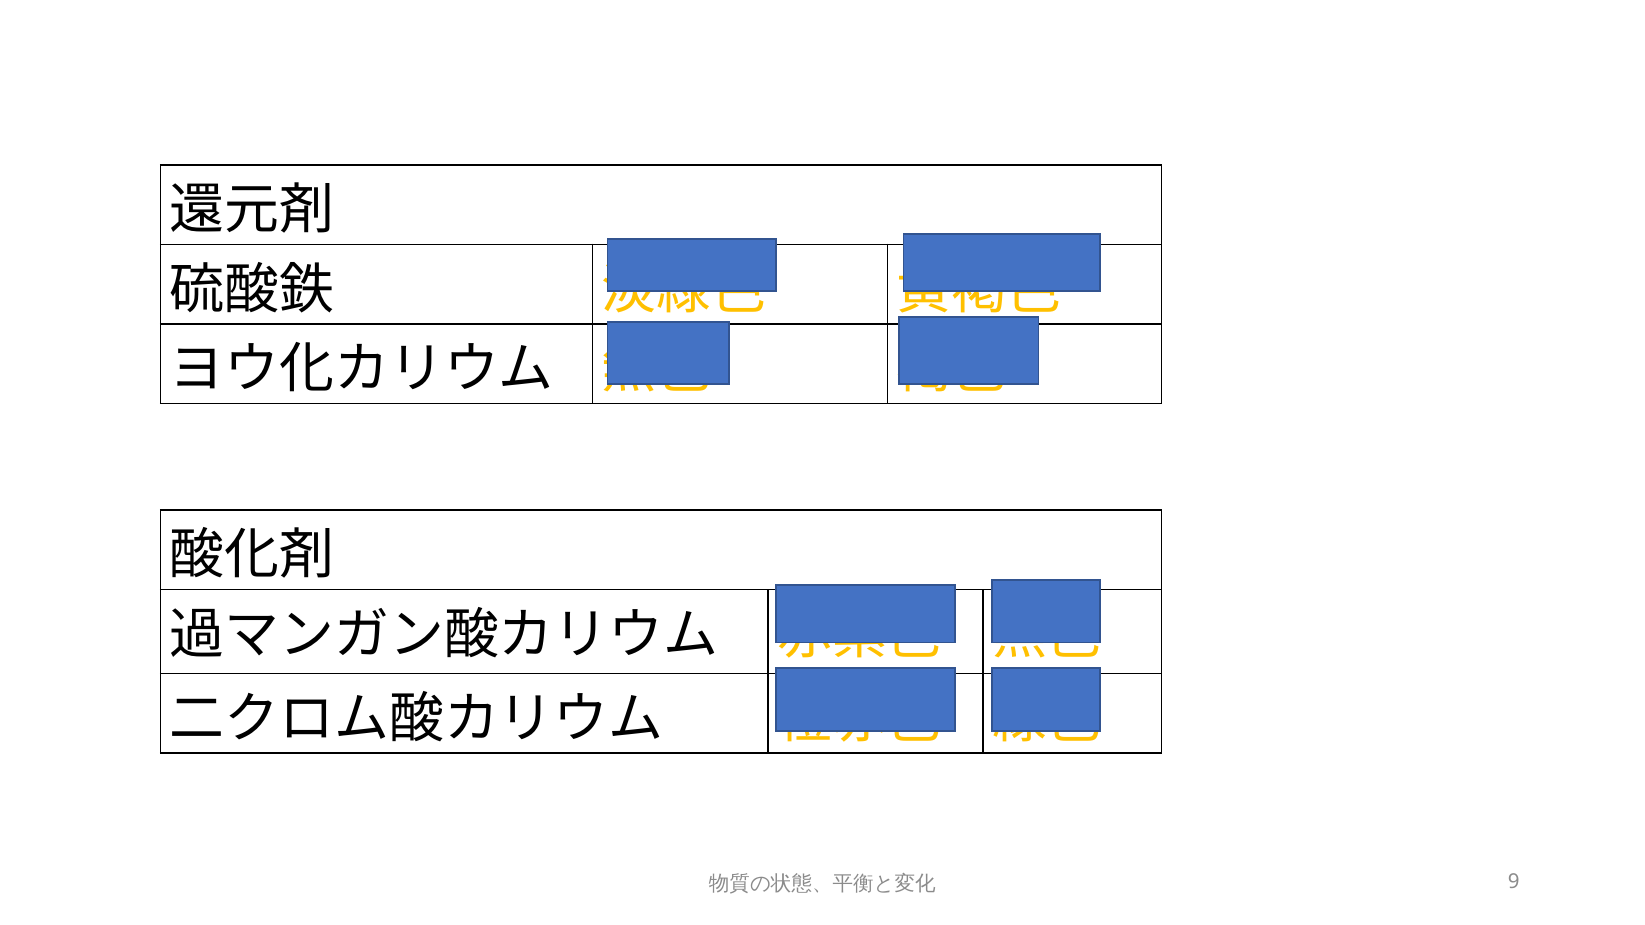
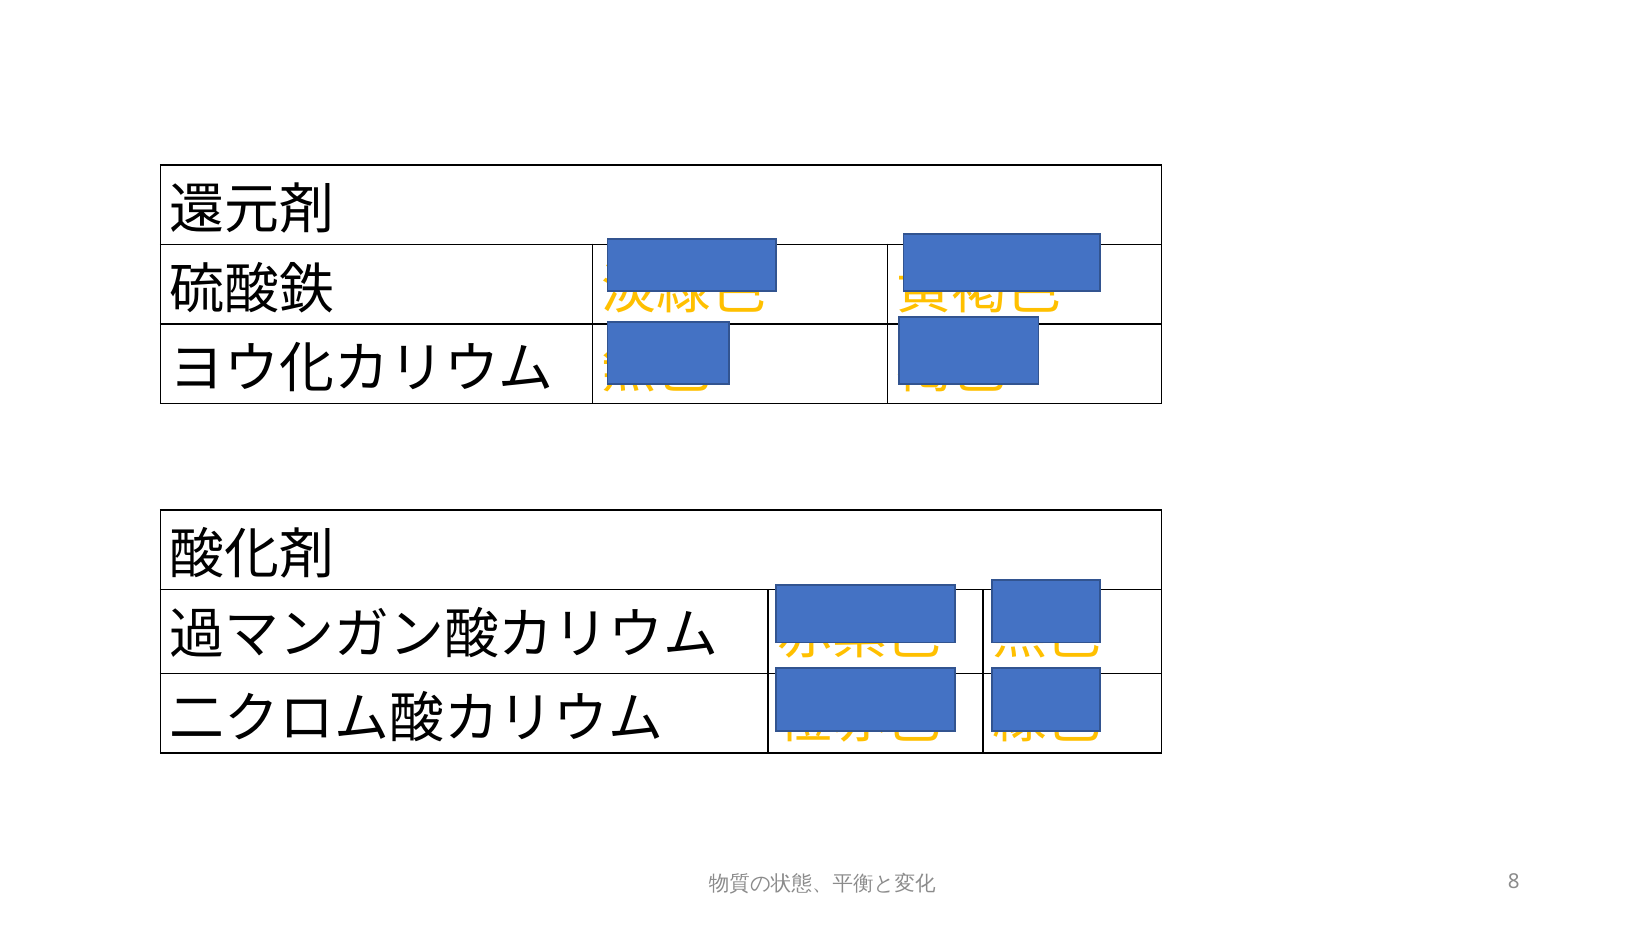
9: 9 -> 8 (1514, 882)
